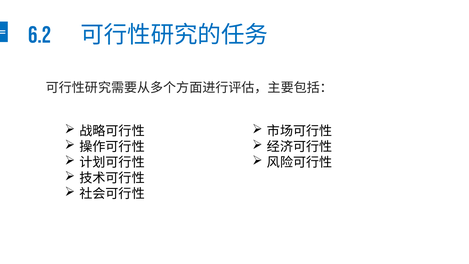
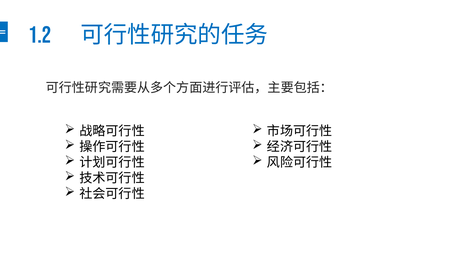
6.2: 6.2 -> 1.2 (40, 35)
